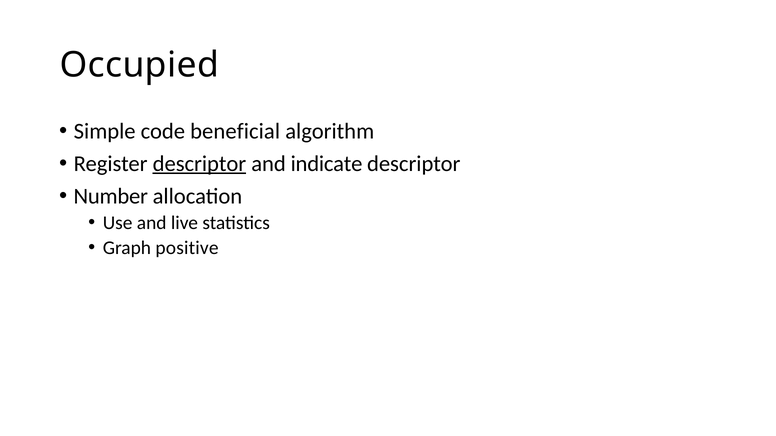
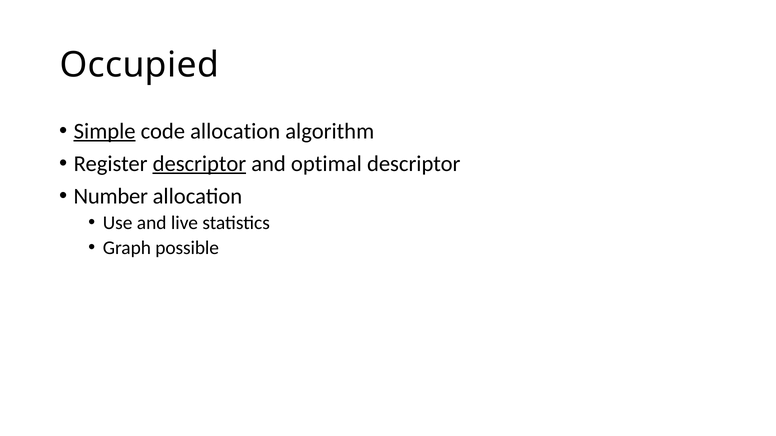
Simple underline: none -> present (105, 131)
code beneficial: beneficial -> allocation (235, 131)
indicate: indicate -> optimal (326, 164)
positive: positive -> possible (187, 248)
